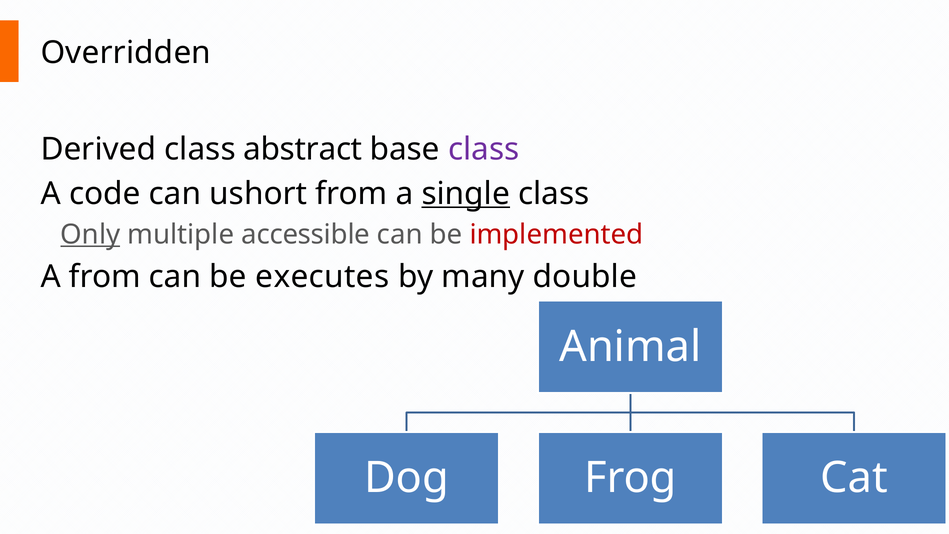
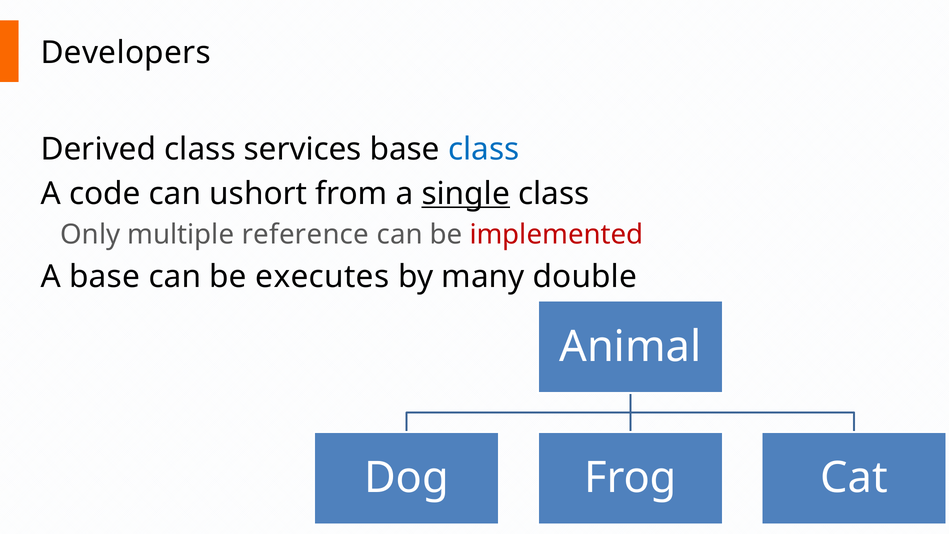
Overridden: Overridden -> Developers (126, 53)
abstract: abstract -> services (303, 149)
class colour: purple -> blue (484, 149)
Only underline: present -> none (90, 234)
accessible: accessible -> reference (305, 234)
A from: from -> base (105, 277)
